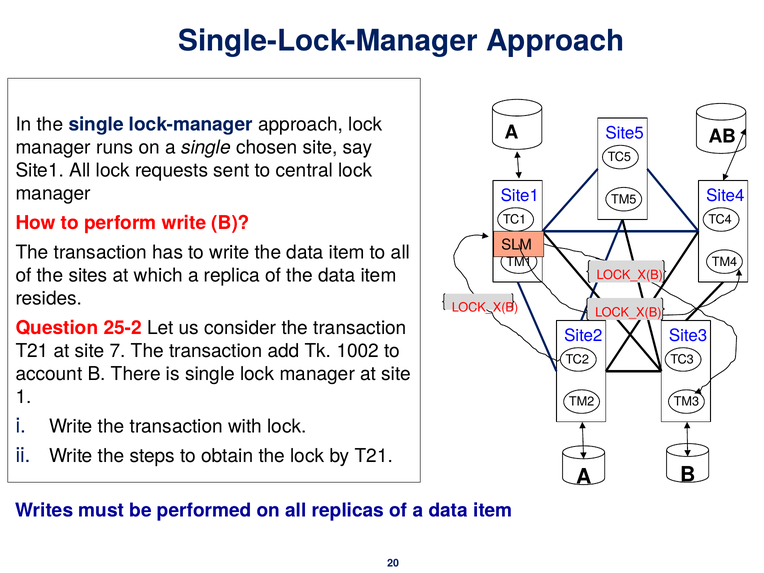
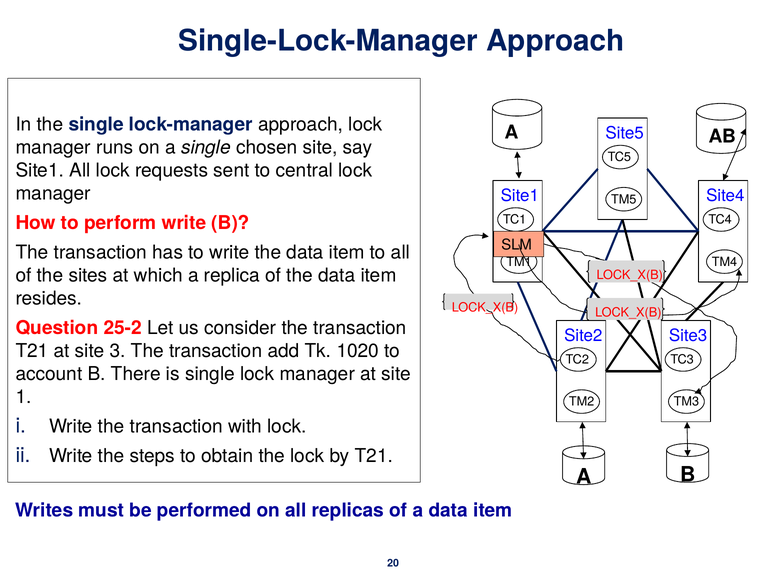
7: 7 -> 3 (118, 351)
1002: 1002 -> 1020 (358, 351)
